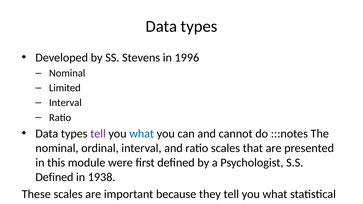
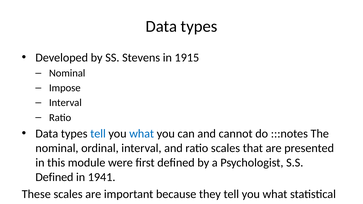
1996: 1996 -> 1915 (187, 58)
Limited: Limited -> Impose (65, 88)
tell colour: purple -> blue (98, 134)
1938: 1938 -> 1941 (102, 177)
